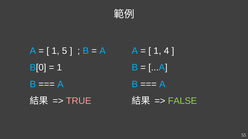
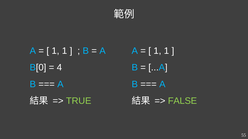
5: 5 -> 1 (65, 51)
4: 4 -> 1 (166, 51)
1: 1 -> 4 (59, 68)
TRUE colour: pink -> light green (79, 101)
